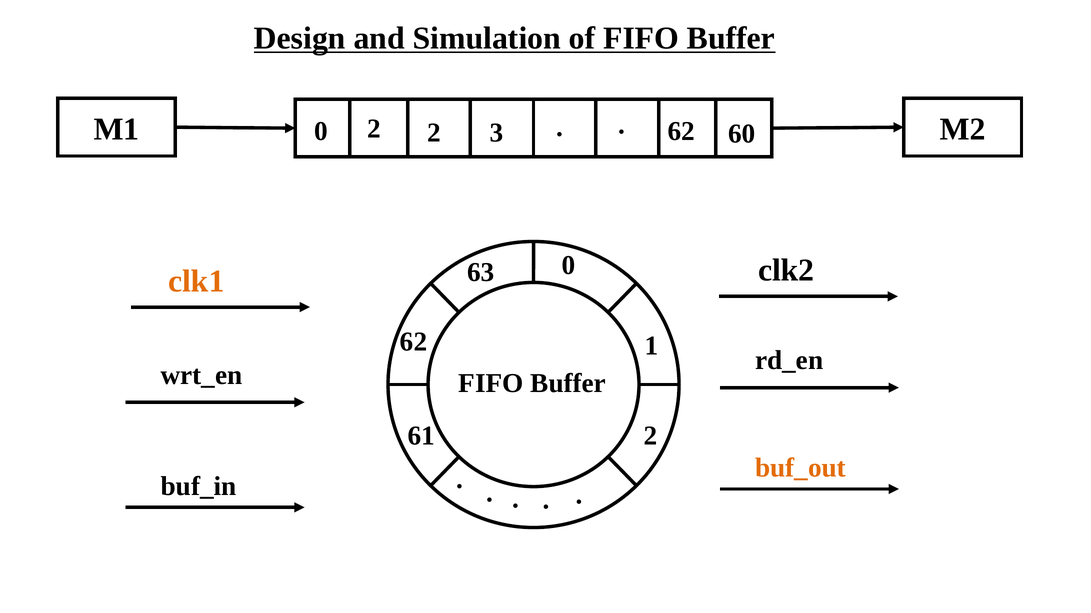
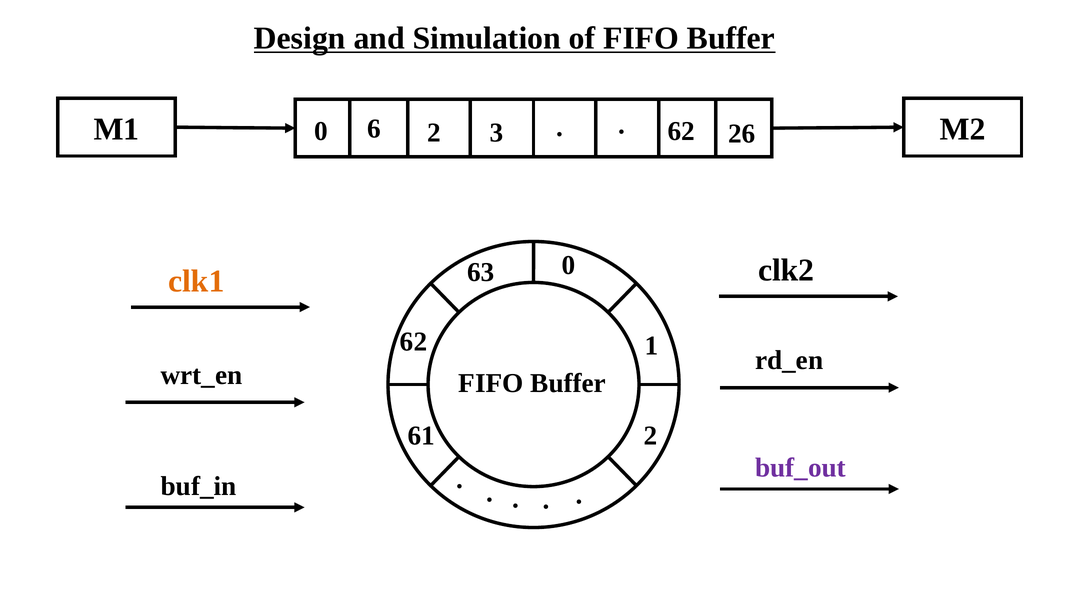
0 2: 2 -> 6 (374, 129)
60: 60 -> 26 (742, 134)
buf_out colour: orange -> purple (801, 468)
